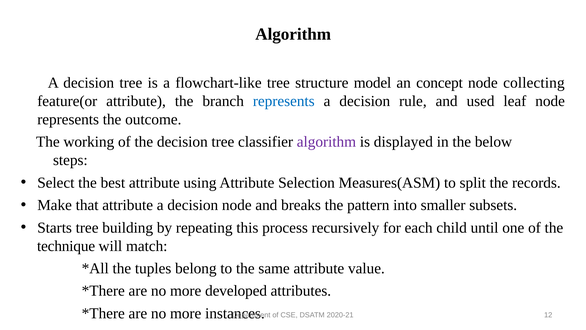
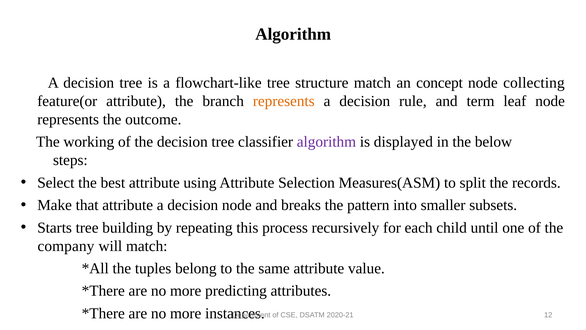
structure model: model -> match (372, 83)
represents colour: blue -> orange (284, 101)
used: used -> term (481, 101)
technique: technique -> company (66, 246)
developed: developed -> predicting (236, 291)
